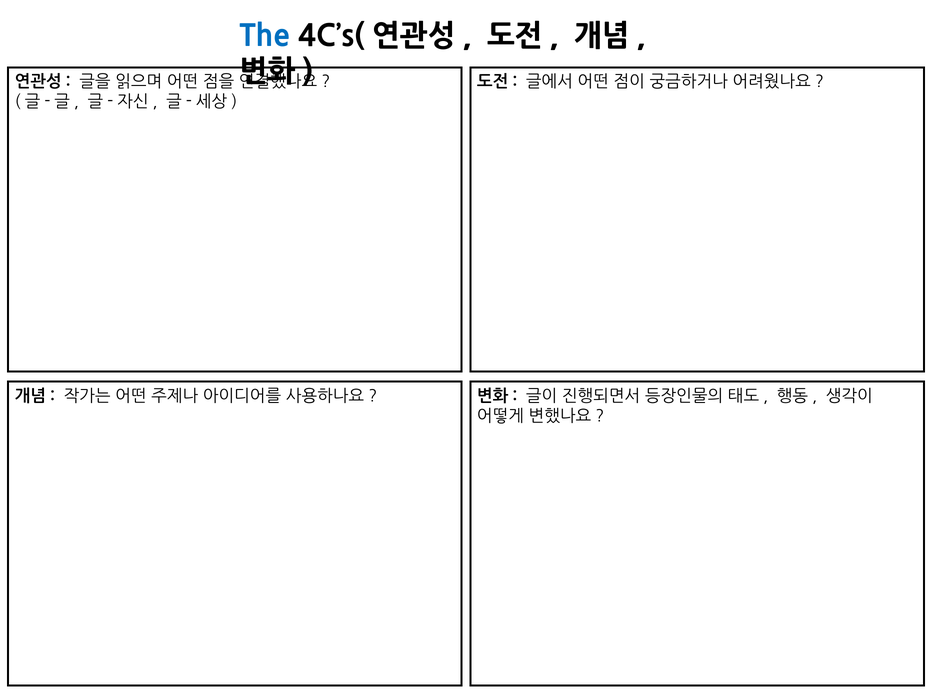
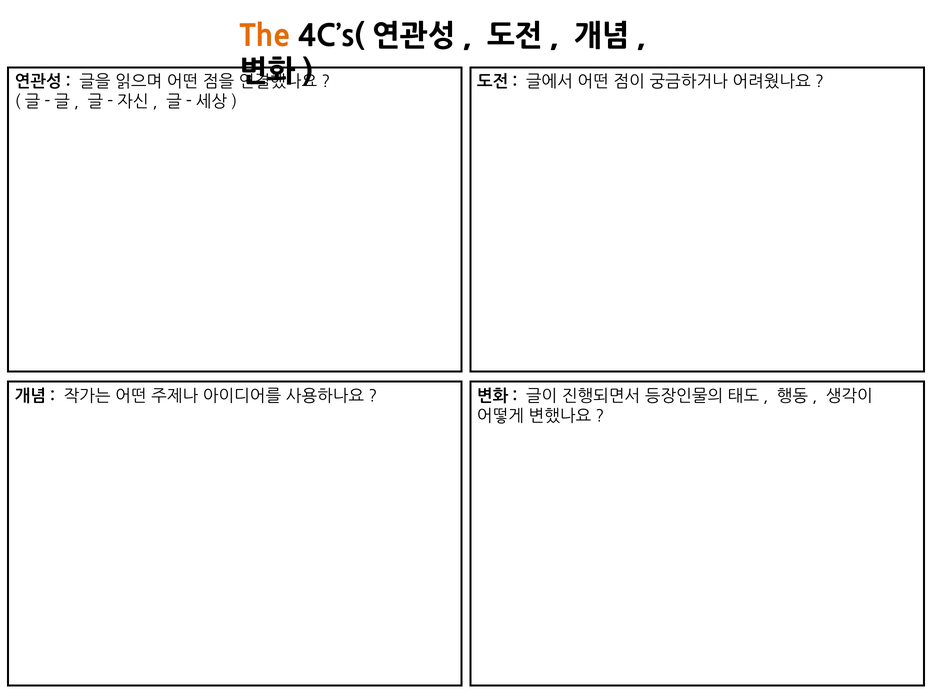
The colour: blue -> orange (265, 36)
